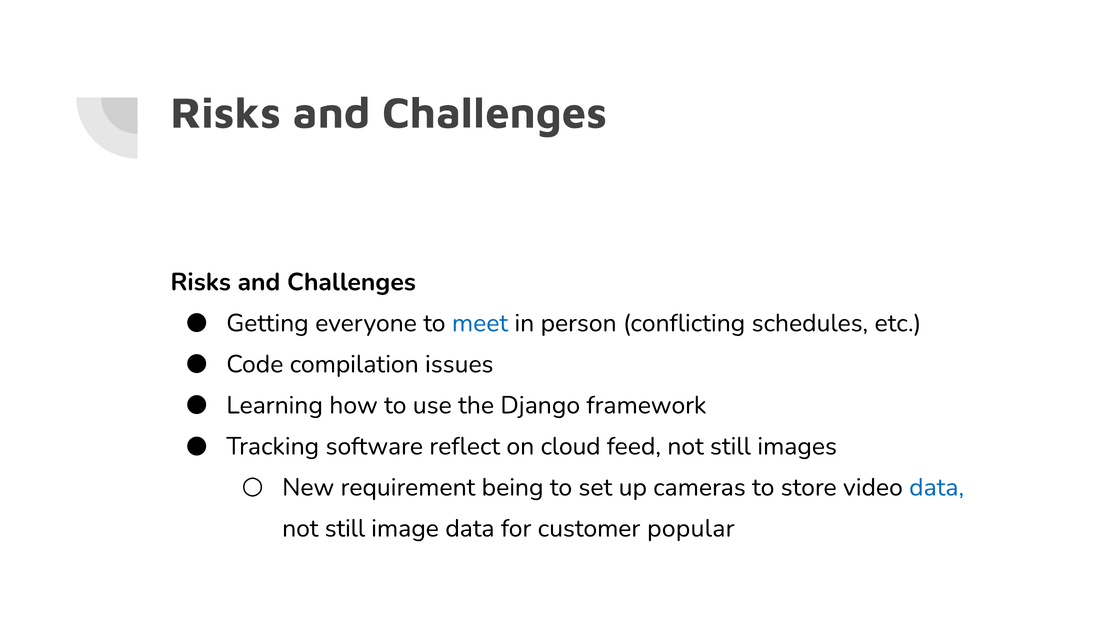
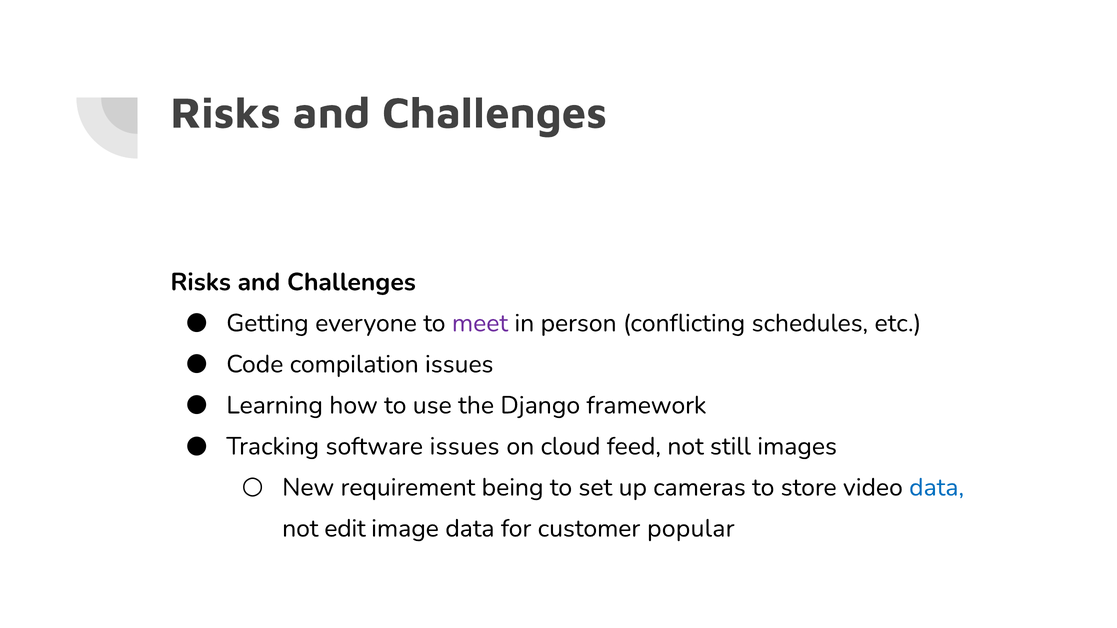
meet colour: blue -> purple (480, 323)
software reflect: reflect -> issues (465, 446)
still: still -> edit (345, 529)
